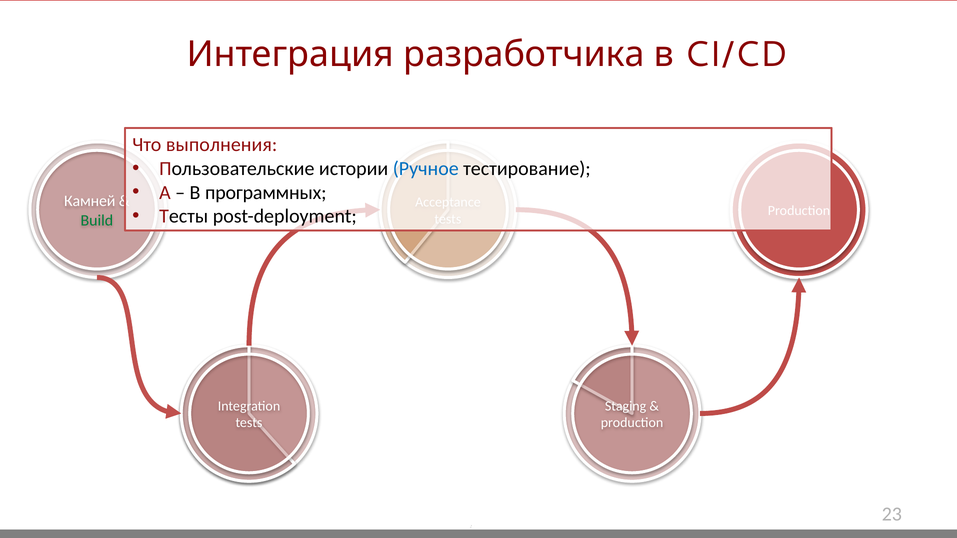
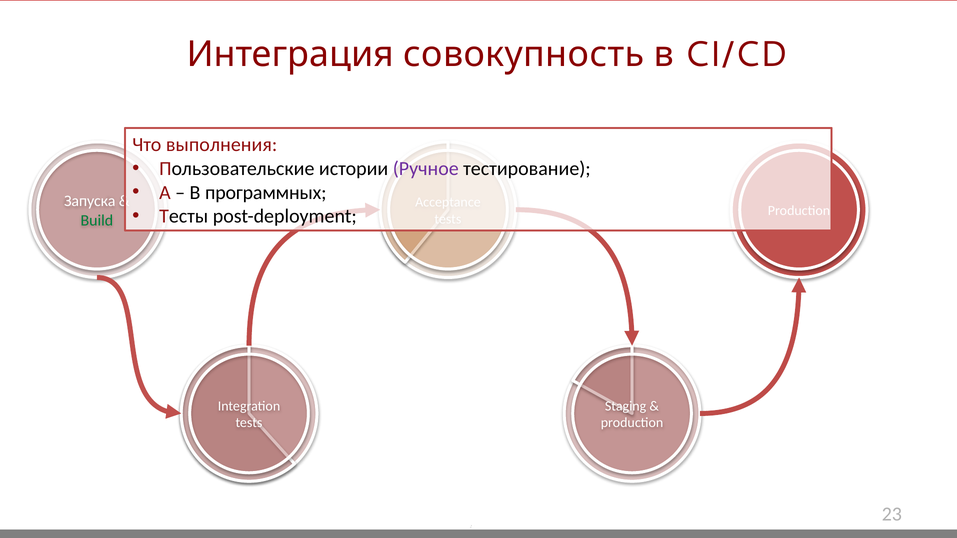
разработчика: разработчика -> совокупность (524, 54)
Ручное colour: blue -> purple (426, 169)
Камней: Камней -> Запуска (90, 201)
